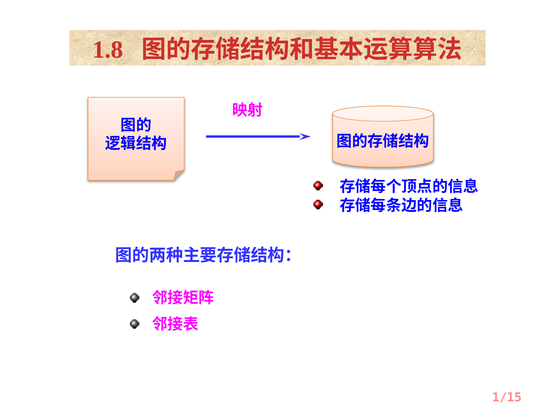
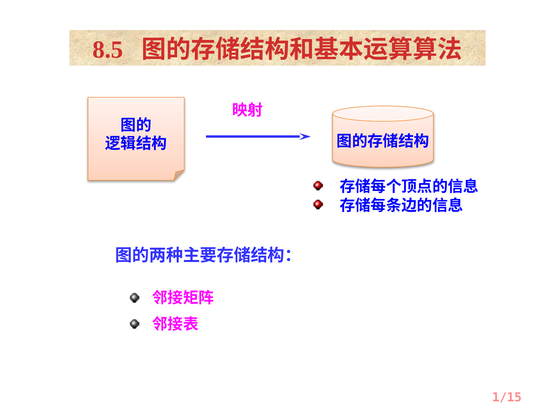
1.8: 1.8 -> 8.5 (108, 50)
